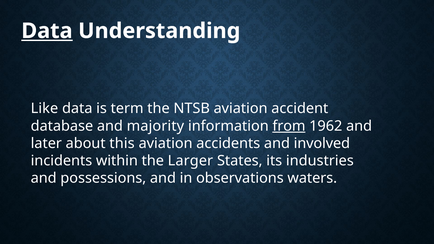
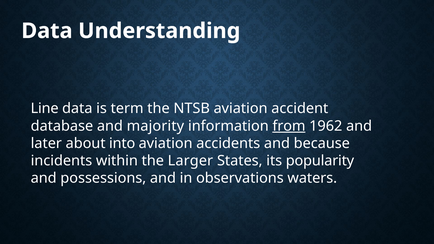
Data underline: present -> none (47, 31)
Like: Like -> Line (45, 109)
this: this -> into (122, 143)
involved: involved -> because (322, 143)
industries: industries -> popularity (320, 161)
